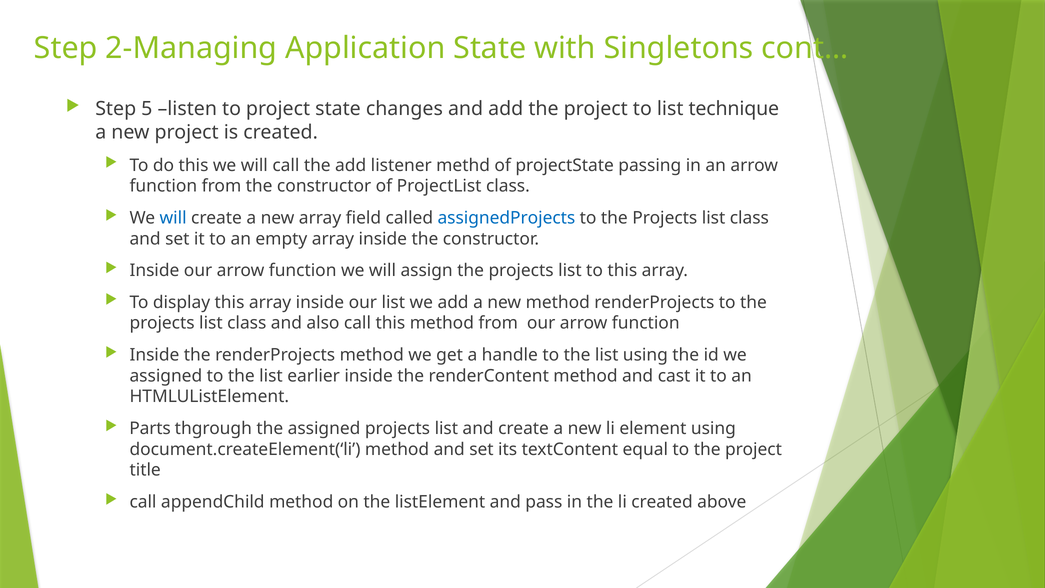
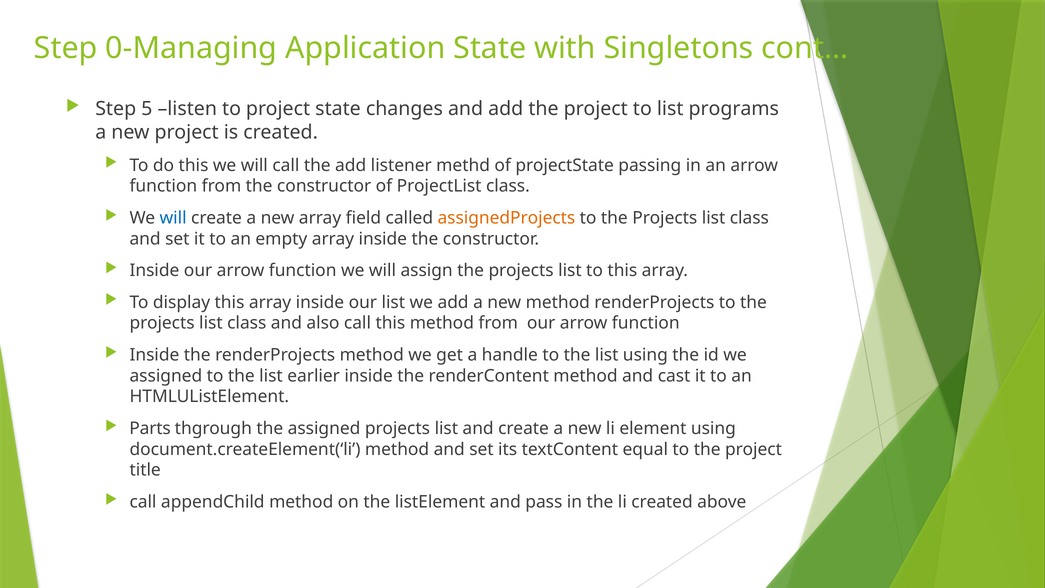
2-Managing: 2-Managing -> 0-Managing (191, 48)
technique: technique -> programs (734, 109)
assignedProjects colour: blue -> orange (506, 218)
